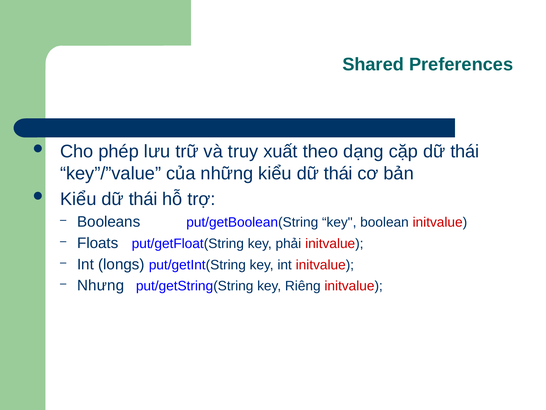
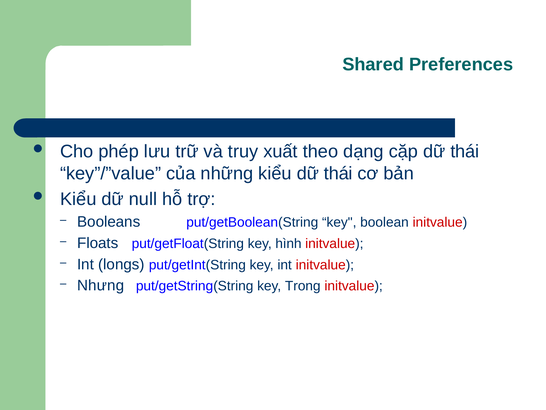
thái: thái -> null (143, 199)
phải: phải -> hình (288, 243)
Riêng: Riêng -> Trong (303, 286)
